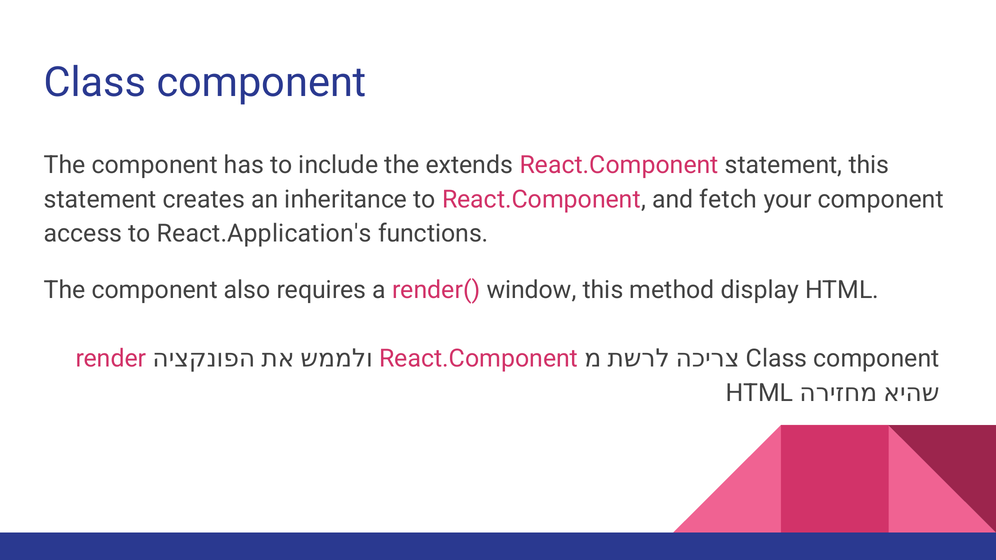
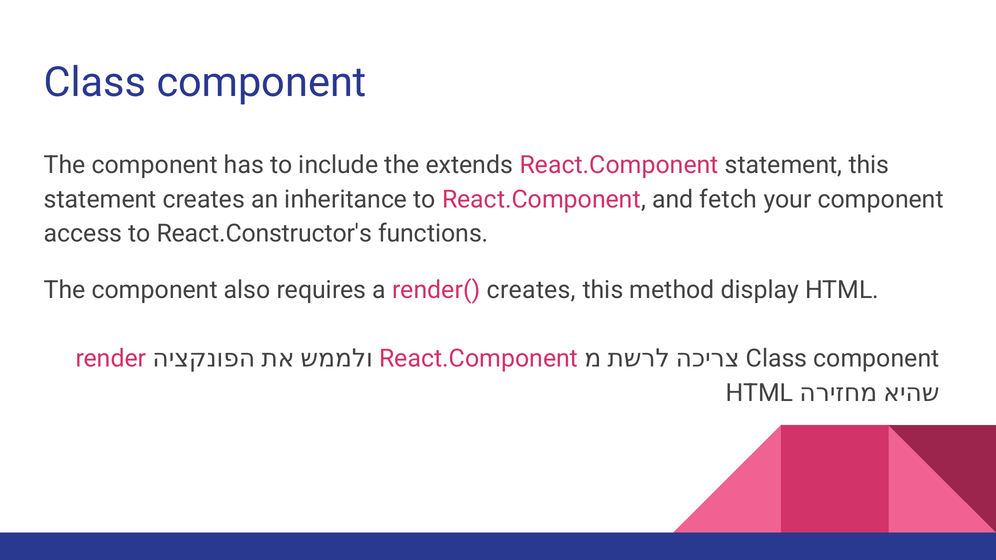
React.Application's: React.Application's -> React.Constructor's (264, 234)
window: window -> creates (531, 290)
